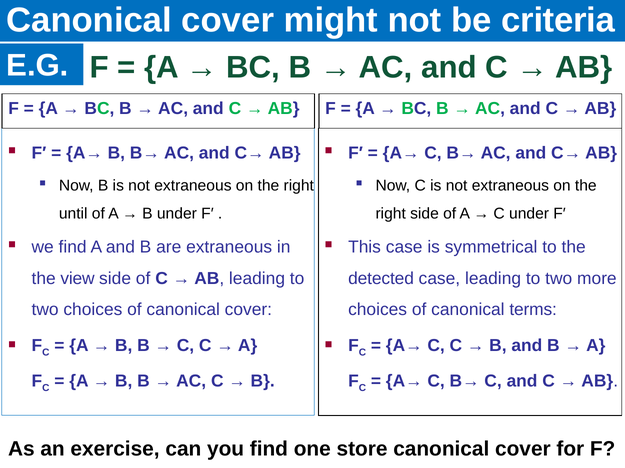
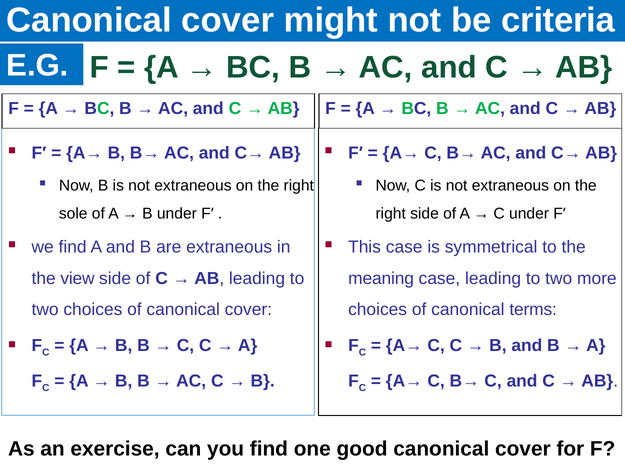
until: until -> sole (73, 214)
detected: detected -> meaning (381, 279)
store: store -> good (362, 450)
